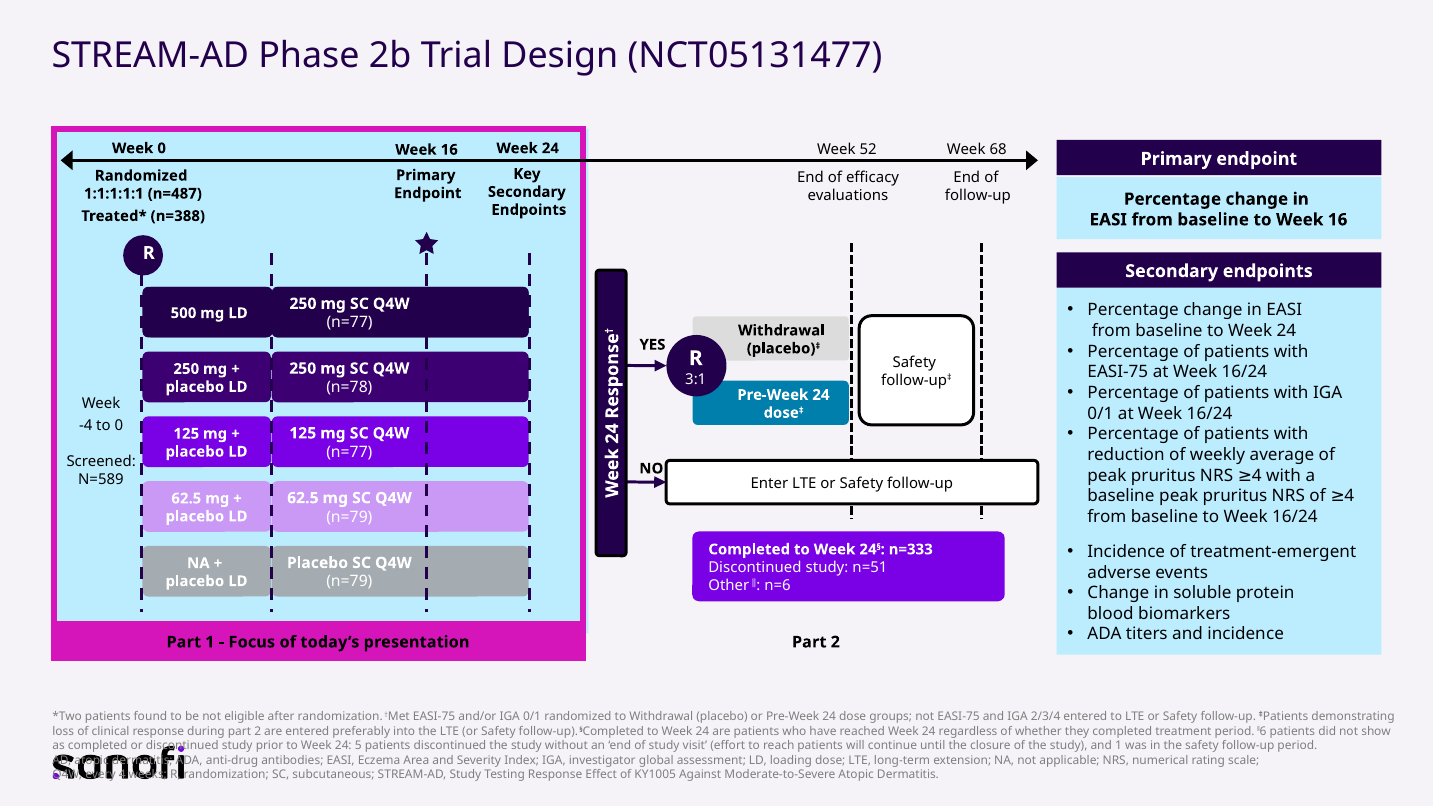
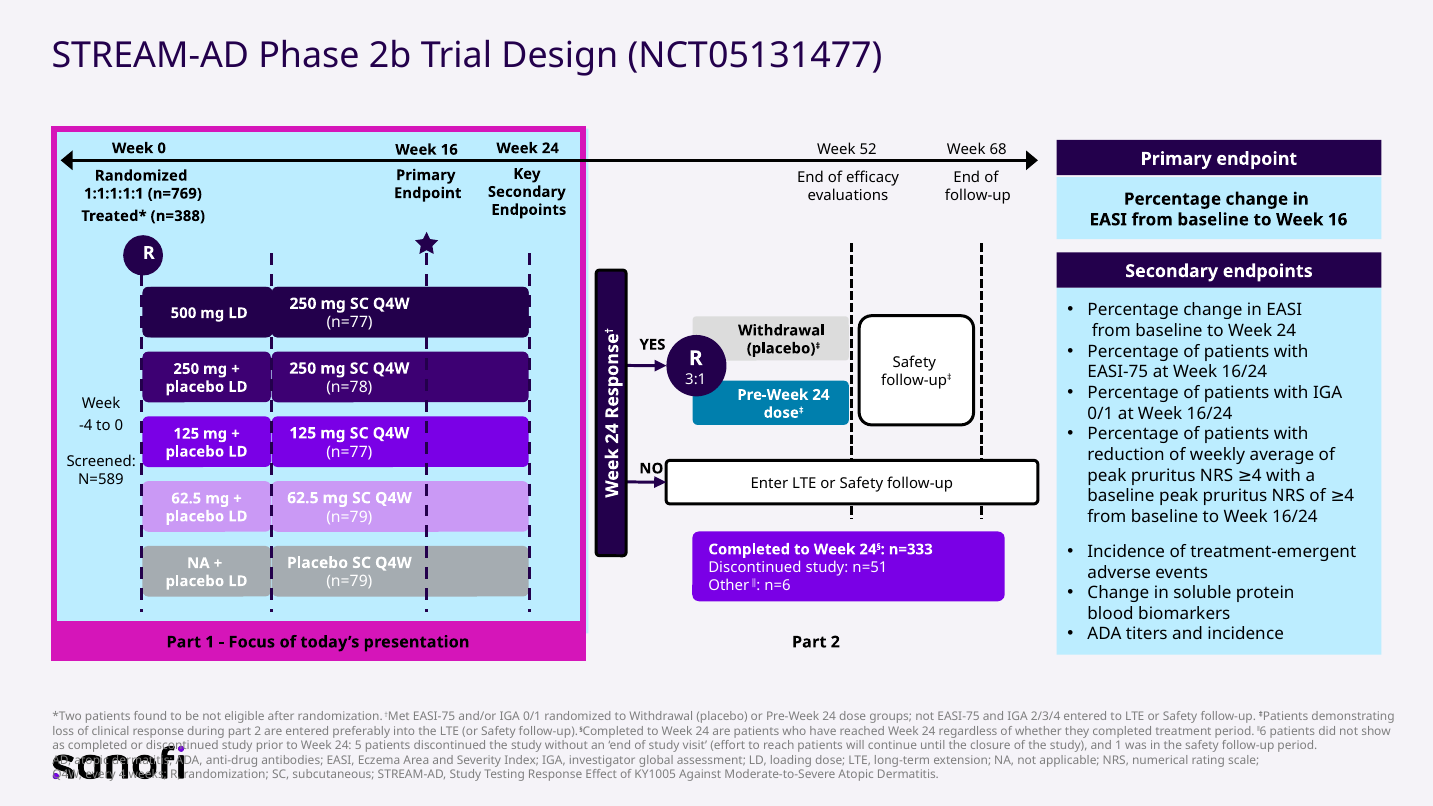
n=487: n=487 -> n=769 (175, 194)
